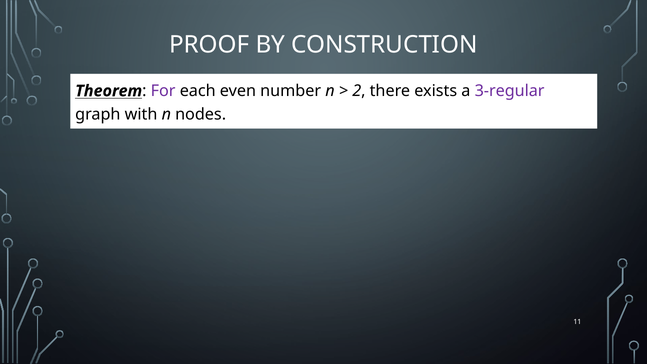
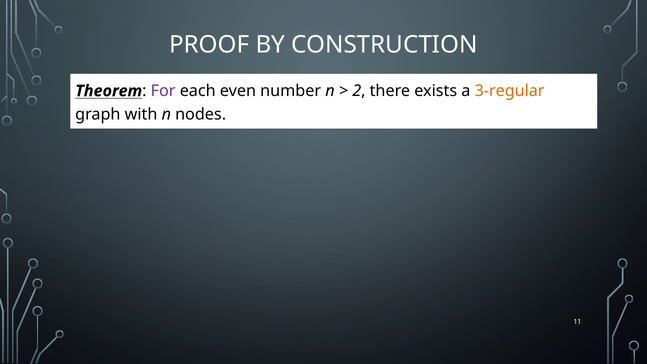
3-regular colour: purple -> orange (510, 91)
